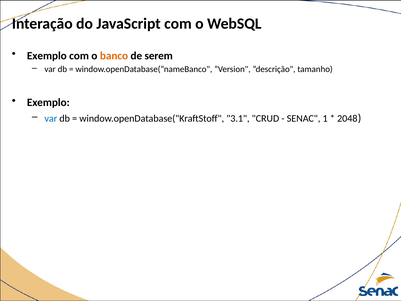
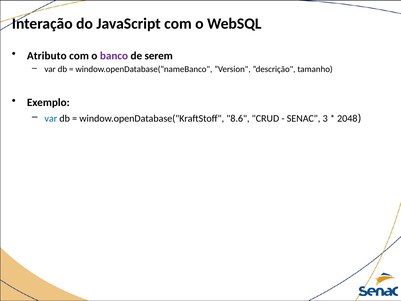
Exemplo: Exemplo -> Atributo (47, 56)
banco colour: orange -> purple (114, 56)
3.1: 3.1 -> 8.6 (238, 118)
1: 1 -> 3 (325, 118)
